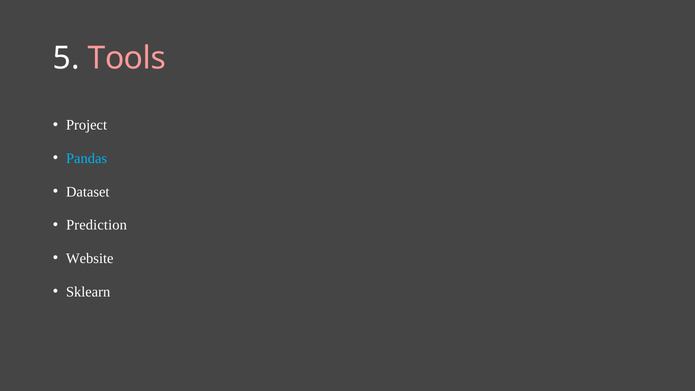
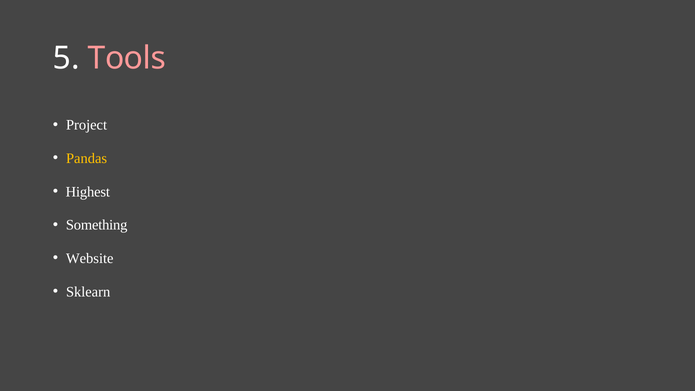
Pandas colour: light blue -> yellow (87, 158)
Dataset: Dataset -> Highest (88, 192)
Prediction: Prediction -> Something (97, 225)
